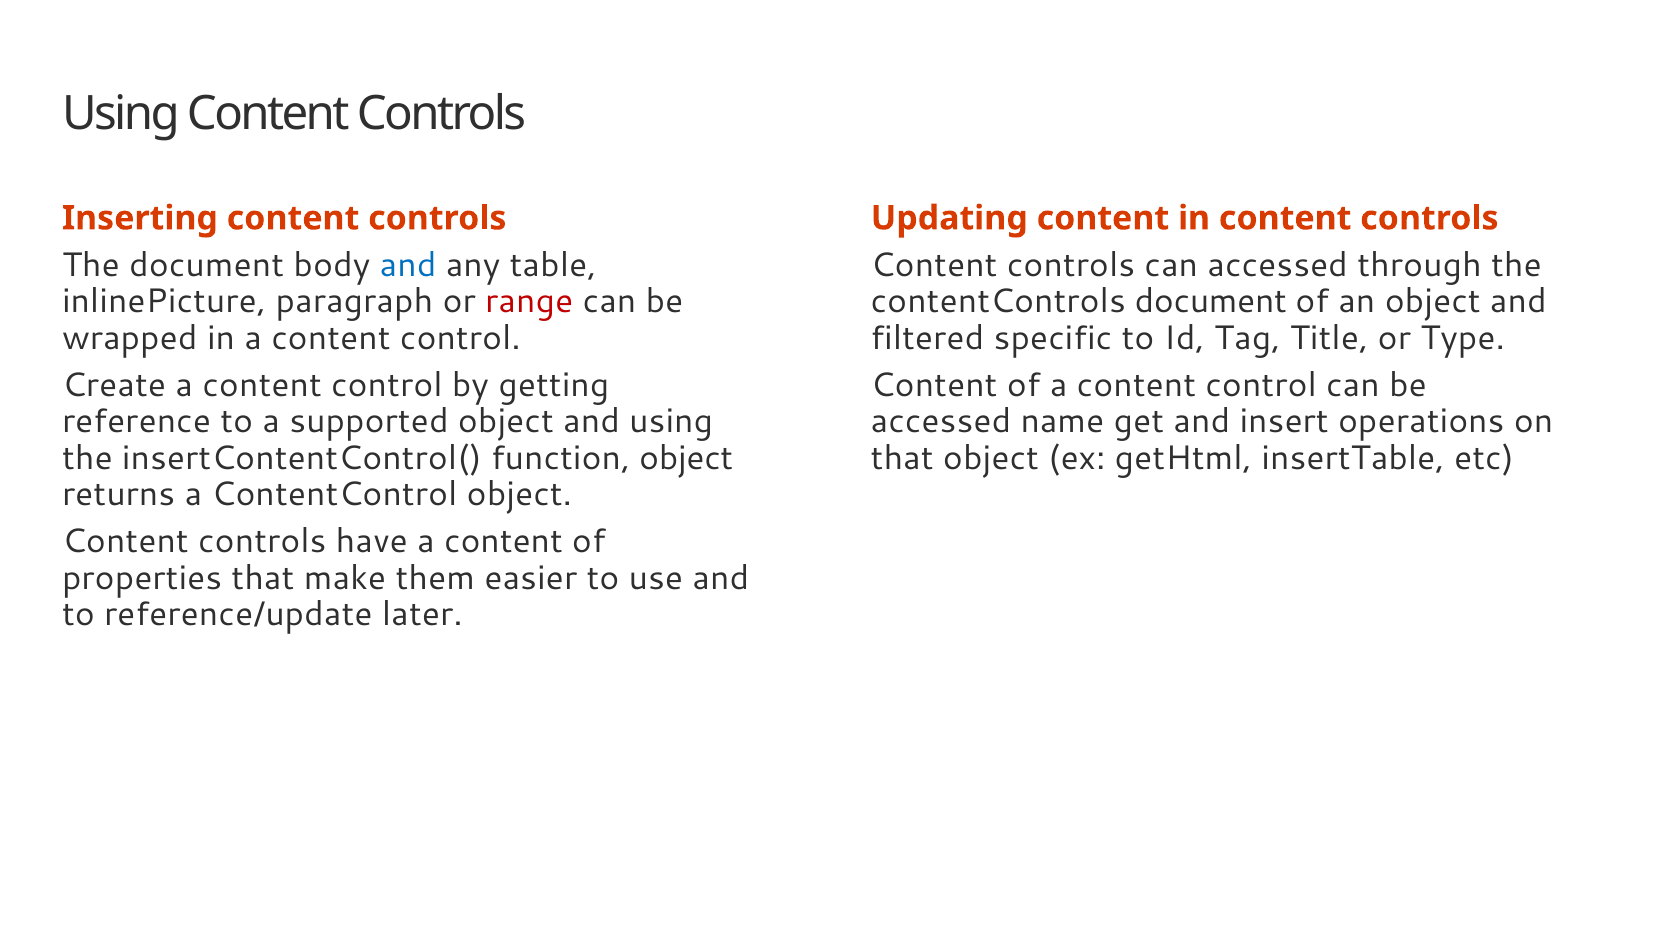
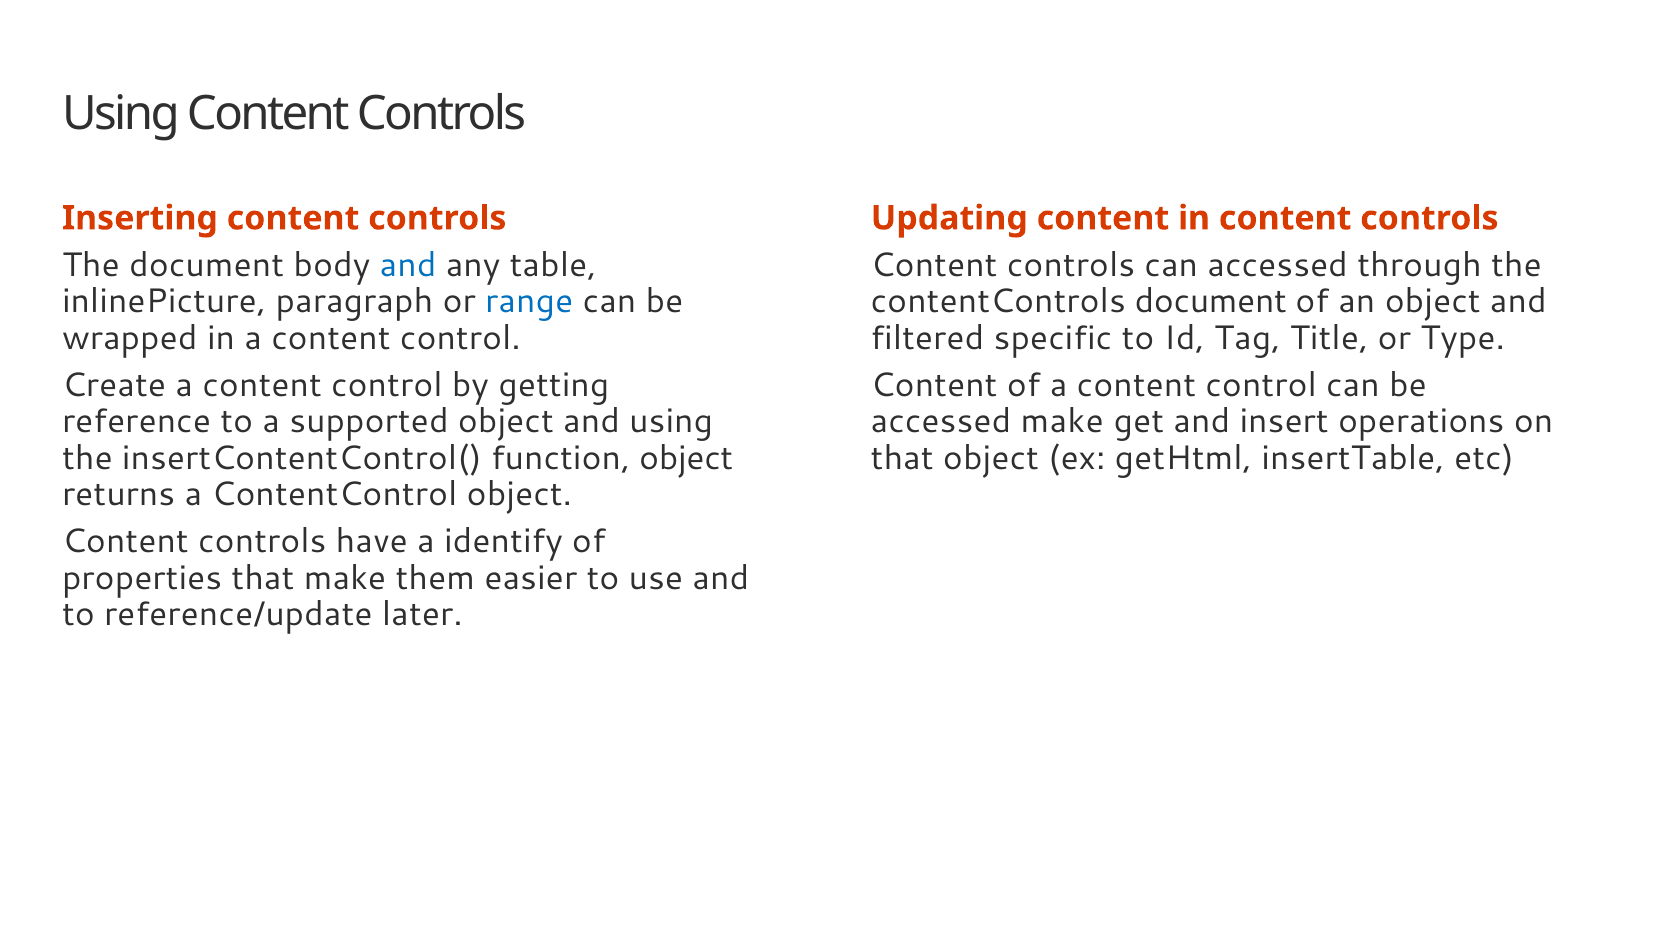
range colour: red -> blue (529, 301)
accessed name: name -> make (1062, 421)
have a content: content -> identify (503, 541)
